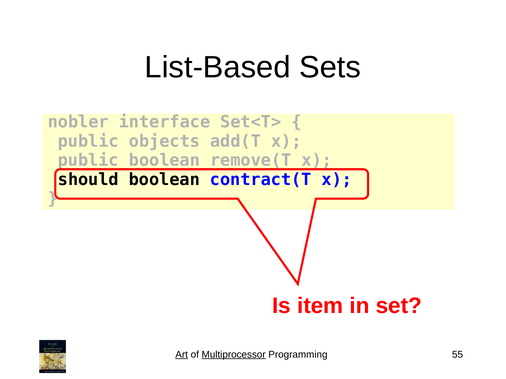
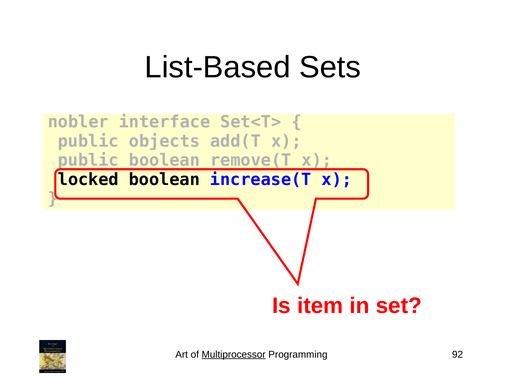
should: should -> locked (88, 180)
contract(T: contract(T -> increase(T (261, 180)
Art underline: present -> none (182, 355)
55: 55 -> 92 (458, 355)
